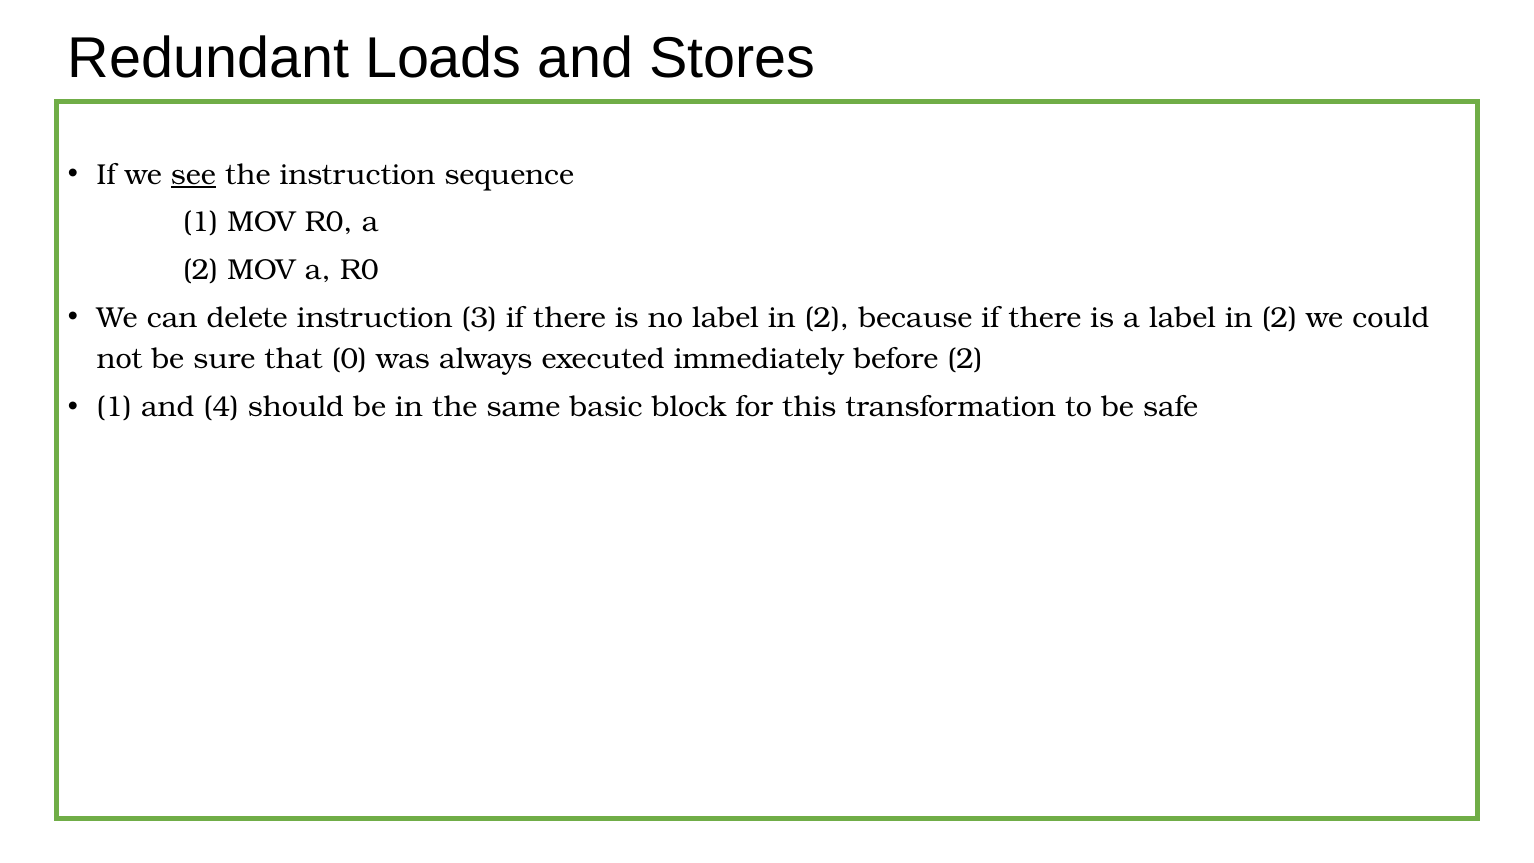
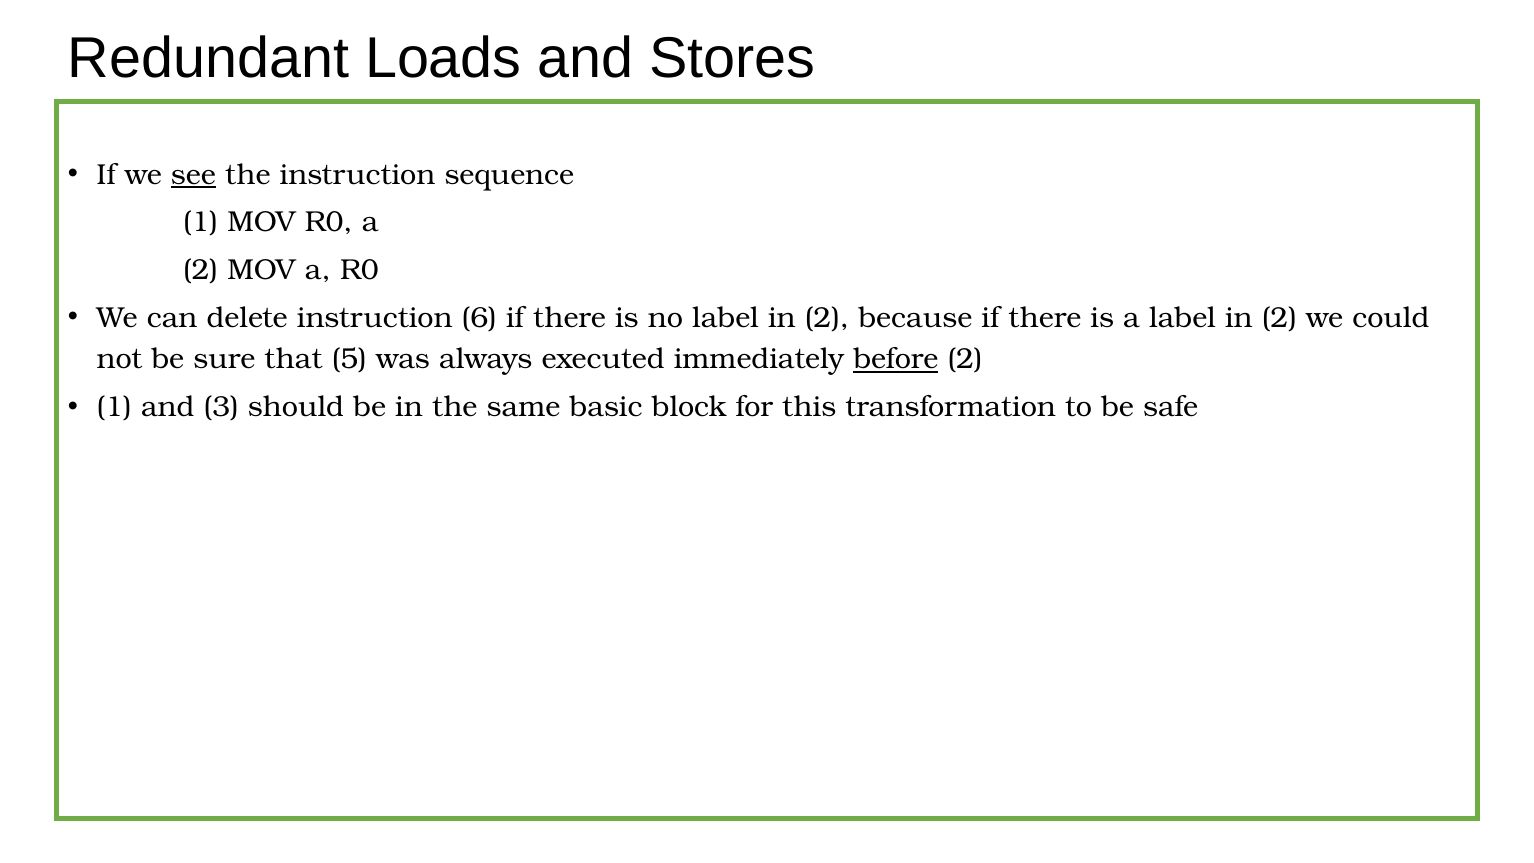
3: 3 -> 6 (479, 318)
0: 0 -> 5 (349, 359)
before underline: none -> present (896, 359)
4: 4 -> 3 (221, 407)
